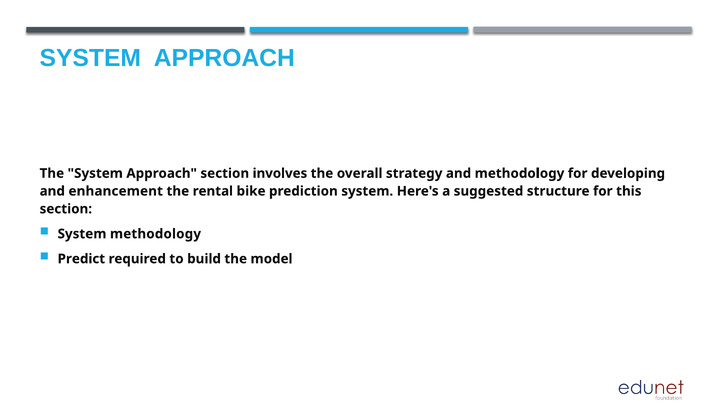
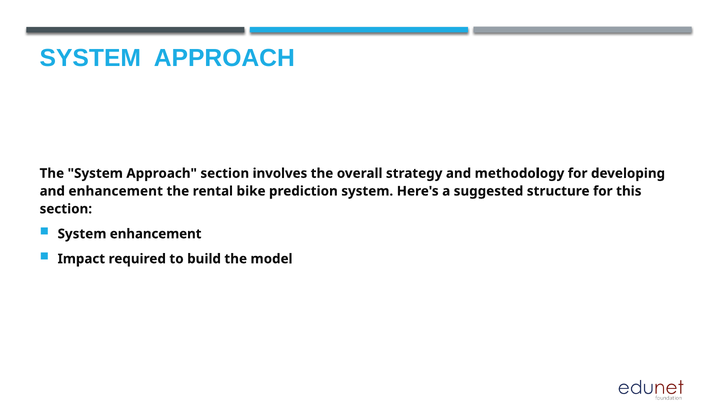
System methodology: methodology -> enhancement (156, 234)
Predict: Predict -> Impact (81, 259)
